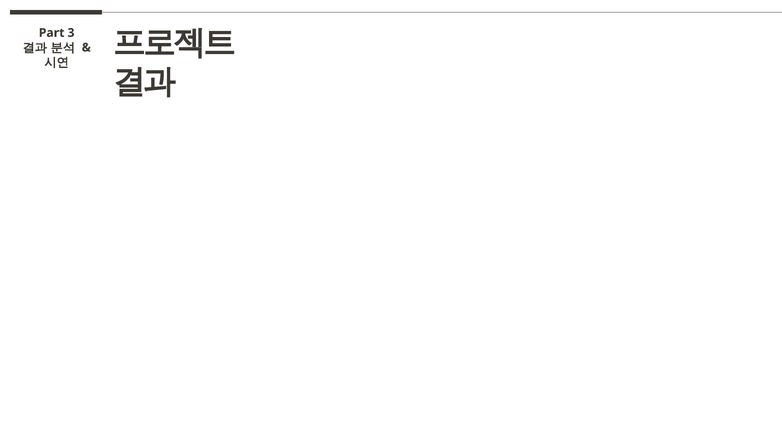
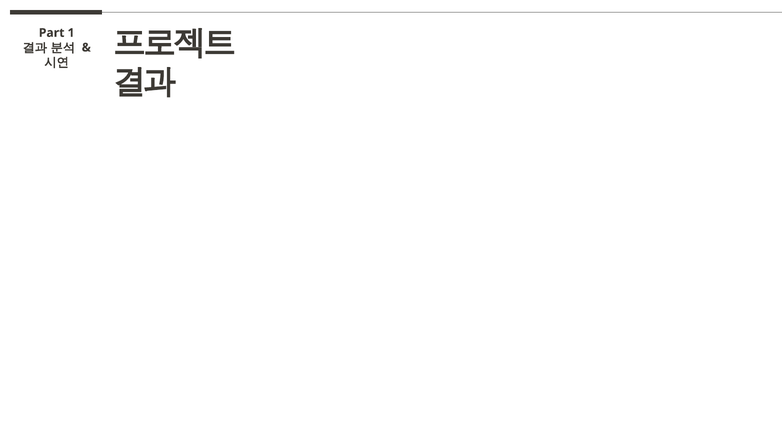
3: 3 -> 1 (71, 33)
